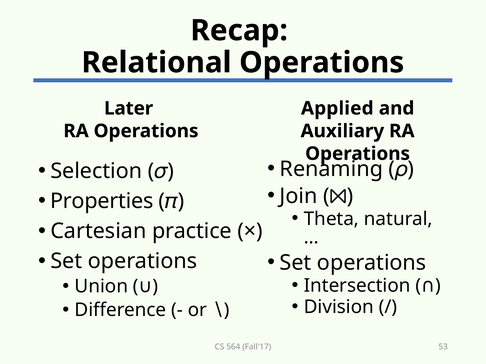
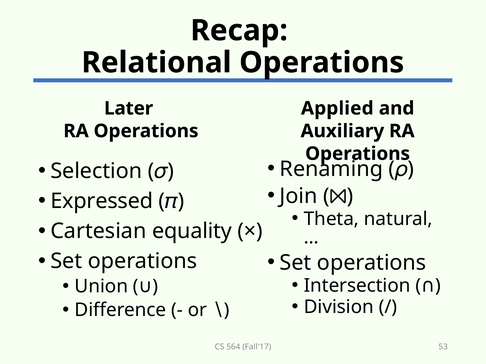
Properties: Properties -> Expressed (102, 201)
practice: practice -> equality (192, 231)
